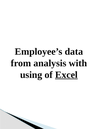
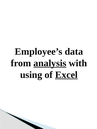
analysis underline: none -> present (50, 63)
